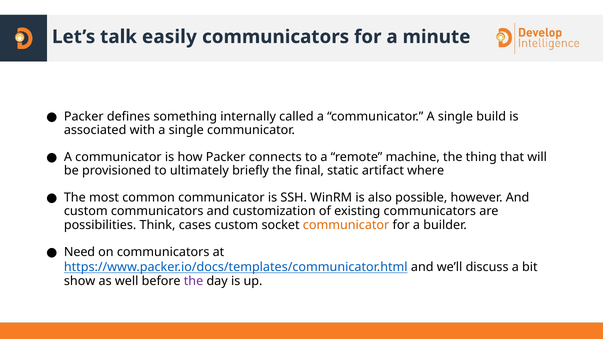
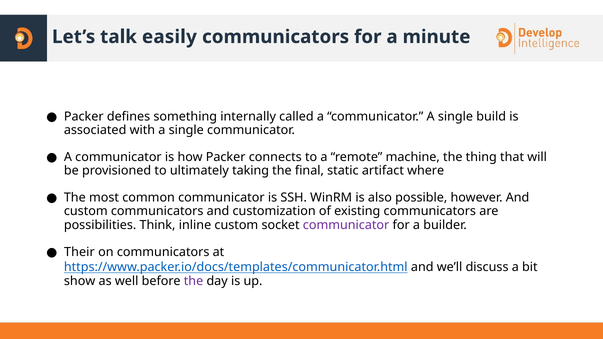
briefly: briefly -> taking (251, 171)
cases: cases -> inline (195, 225)
communicator colour: orange -> purple (346, 225)
Need: Need -> Their (79, 252)
